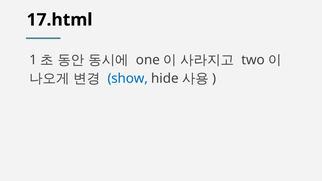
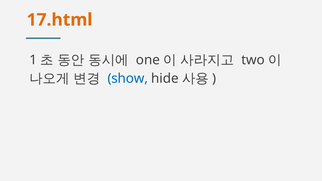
17.html colour: black -> orange (60, 20)
